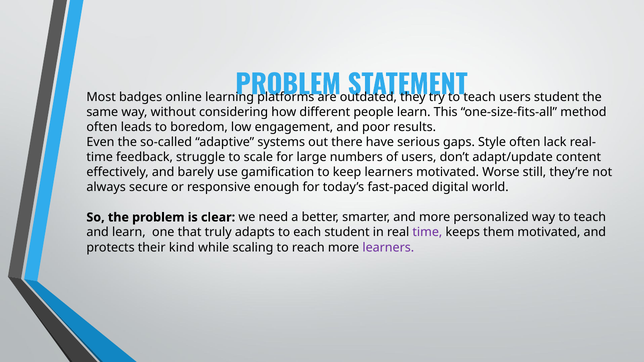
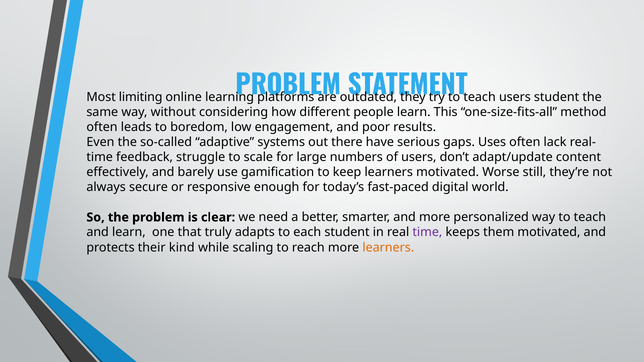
badges: badges -> limiting (141, 97)
Style: Style -> Uses (492, 142)
learners colour: purple -> orange (388, 248)
